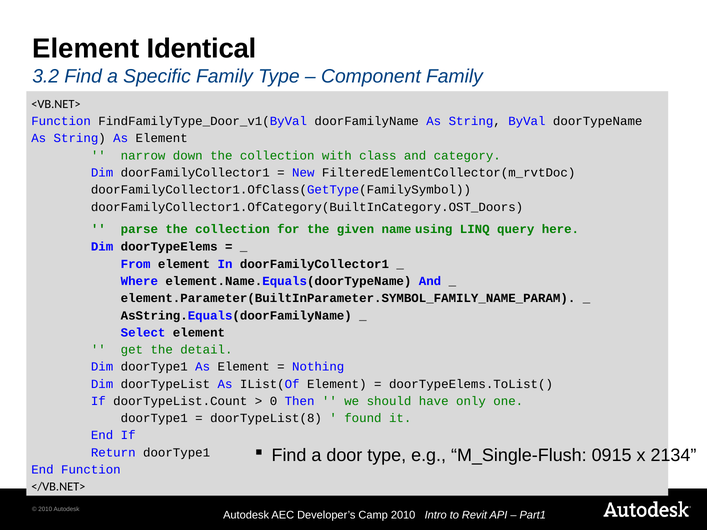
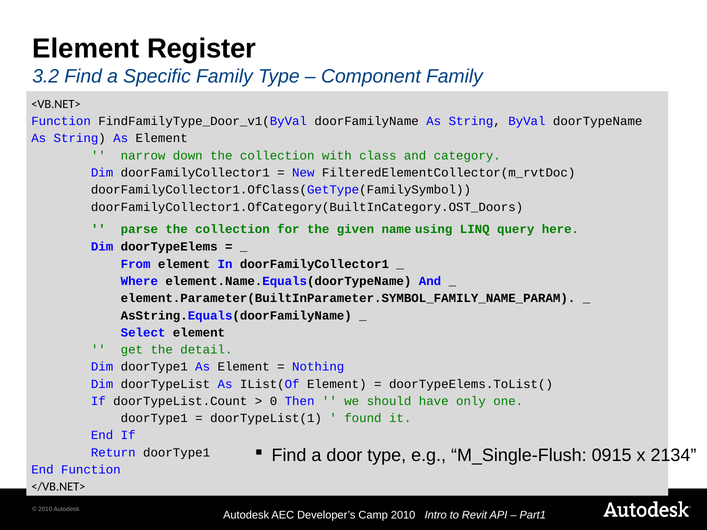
Identical: Identical -> Register (202, 49)
doorTypeList(8: doorTypeList(8 -> doorTypeList(1 (266, 418)
